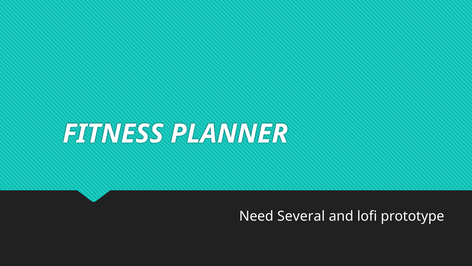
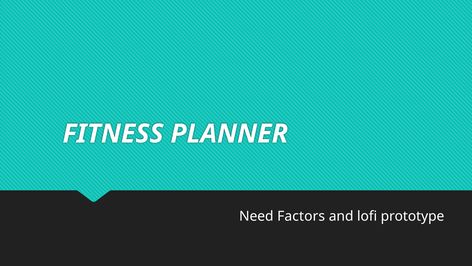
Several: Several -> Factors (301, 216)
